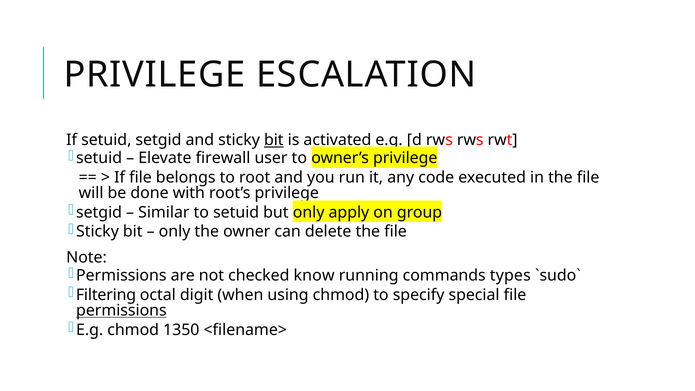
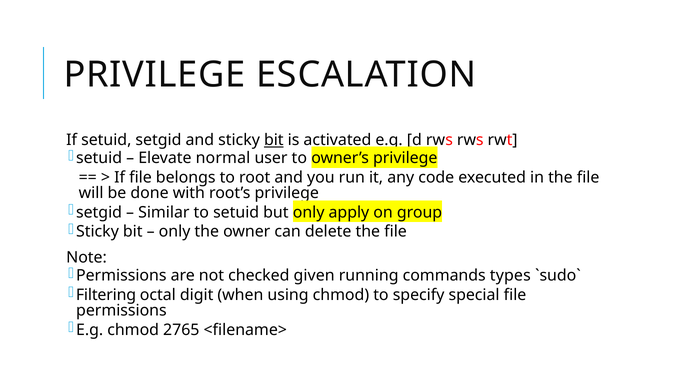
firewall: firewall -> normal (223, 158)
know: know -> given (314, 276)
permissions underline: present -> none (121, 310)
1350: 1350 -> 2765 (181, 330)
